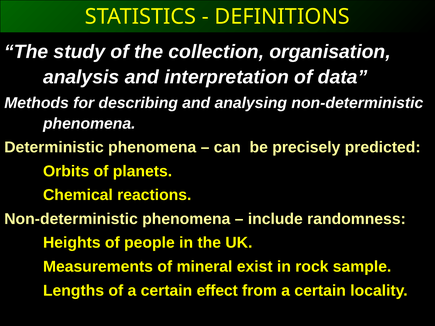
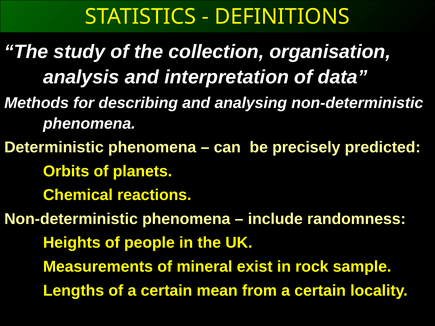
effect: effect -> mean (217, 291)
